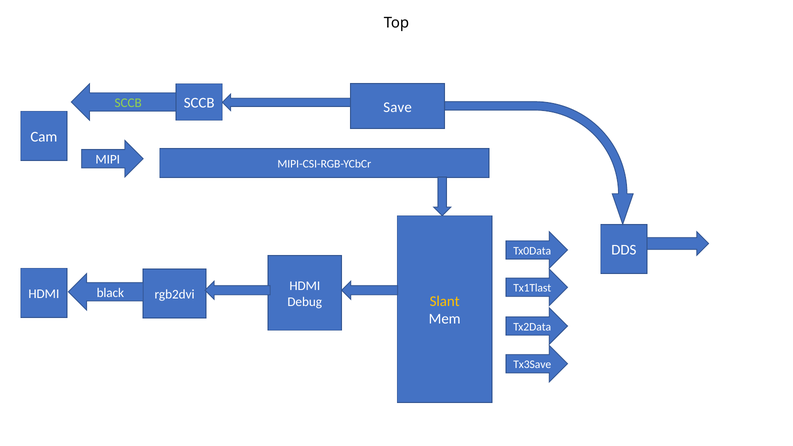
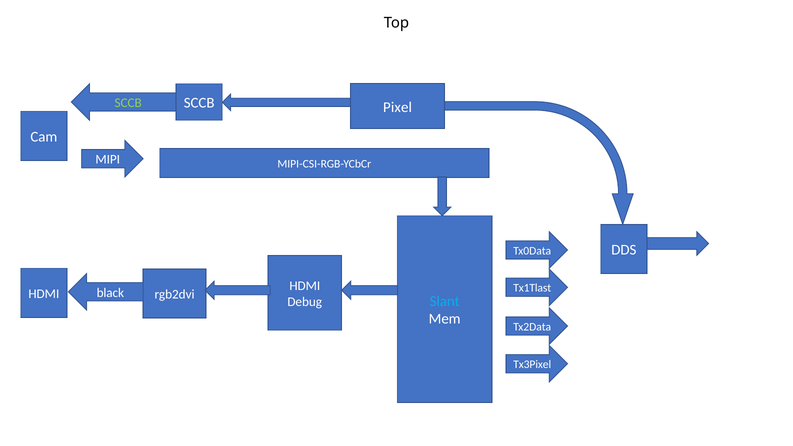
Save: Save -> Pixel (398, 107)
Slant colour: yellow -> light blue (445, 301)
Tx3Save: Tx3Save -> Tx3Pixel (532, 365)
